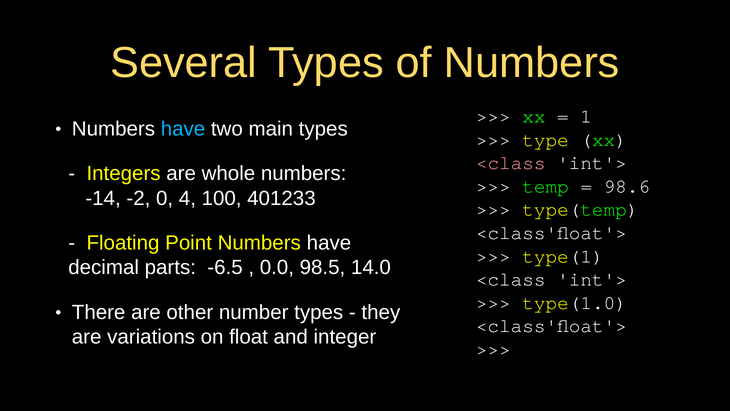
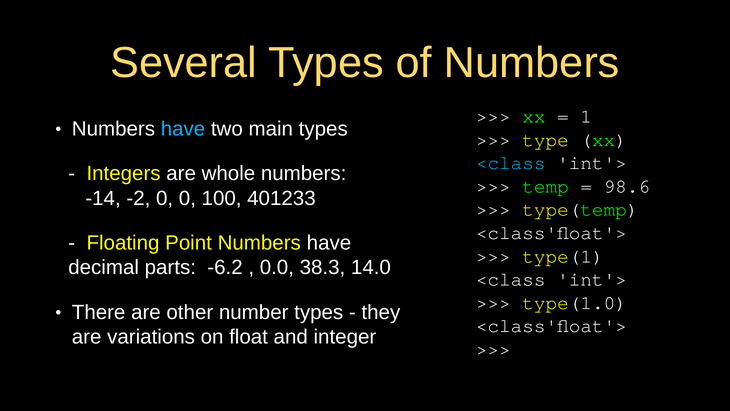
<class colour: pink -> light blue (511, 163)
0 4: 4 -> 0 (187, 198)
-6.5: -6.5 -> -6.2 (225, 267)
98.5: 98.5 -> 38.3 (322, 267)
